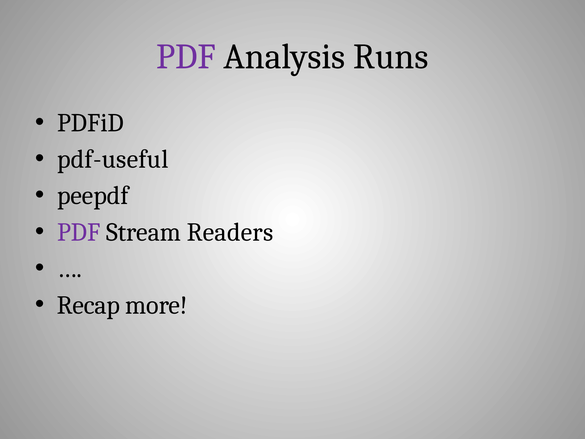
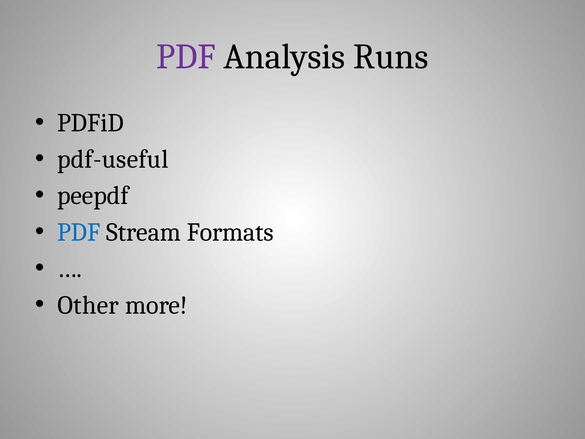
PDF colour: purple -> blue (79, 232)
Readers: Readers -> Formats (230, 232)
Recap: Recap -> Other (88, 305)
